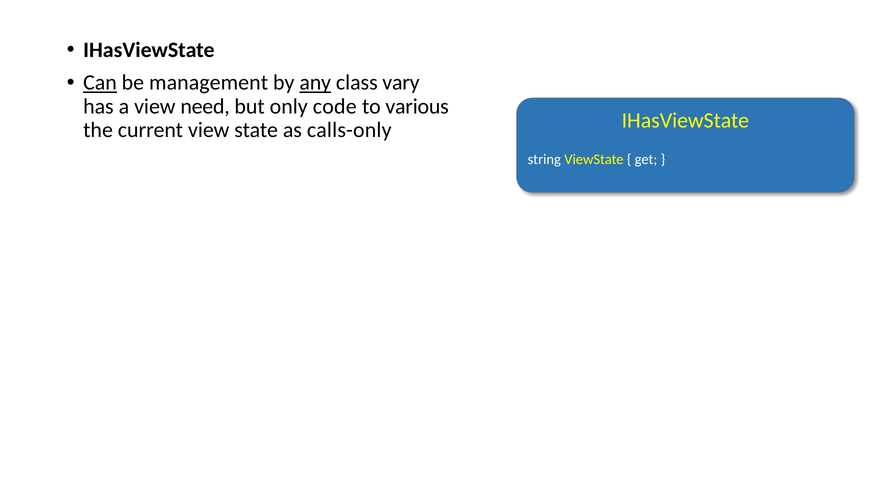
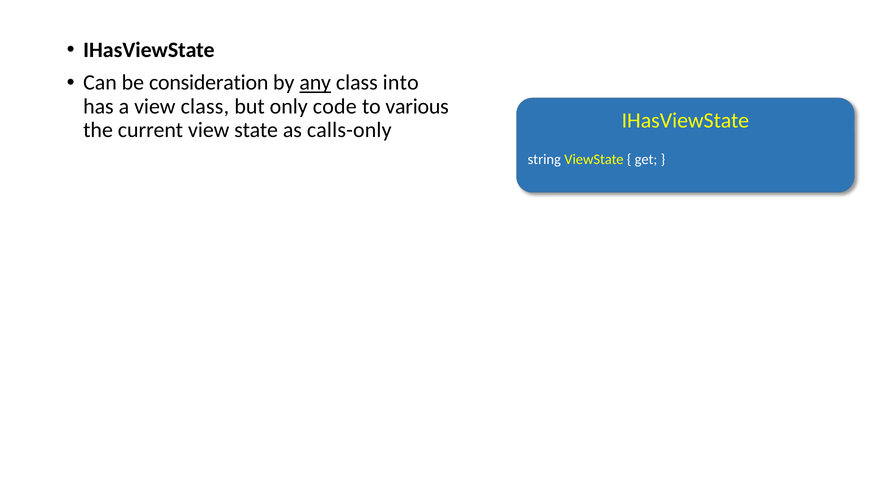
Can underline: present -> none (100, 83)
management: management -> consideration (209, 83)
vary: vary -> into (401, 83)
view need: need -> class (205, 106)
